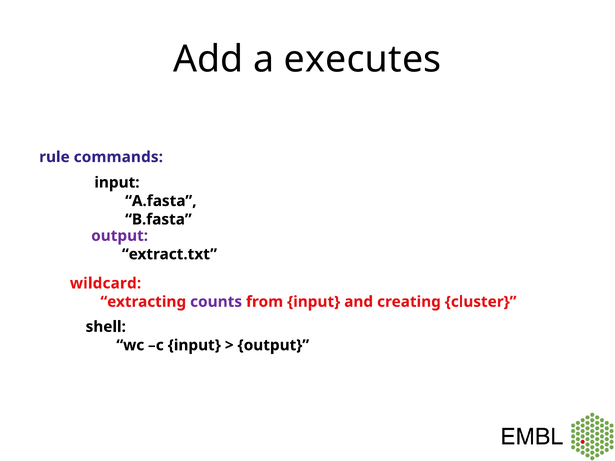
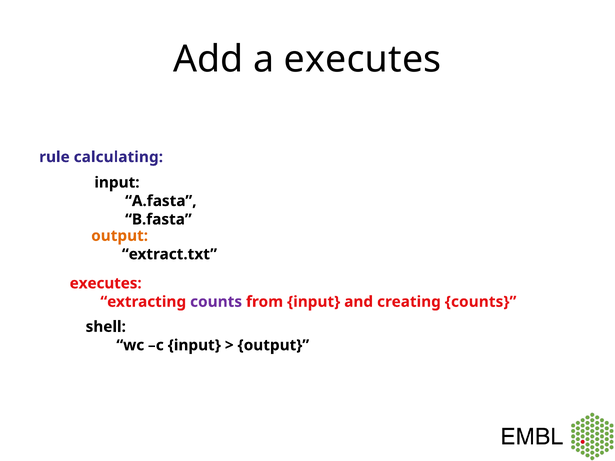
commands: commands -> calculating (118, 157)
output colour: purple -> orange (120, 236)
wildcard: wildcard -> executes (106, 283)
creating cluster: cluster -> counts (481, 302)
